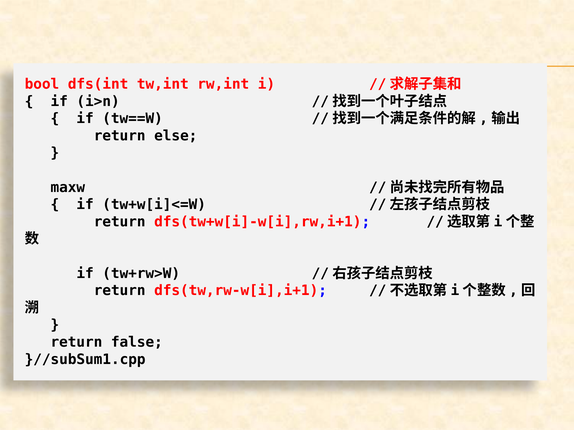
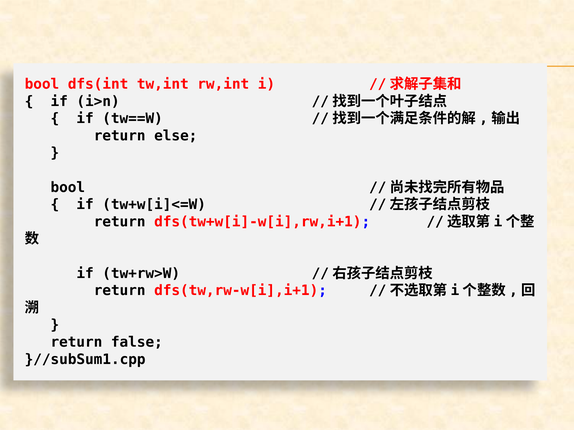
maxw: maxw -> bool (68, 188)
